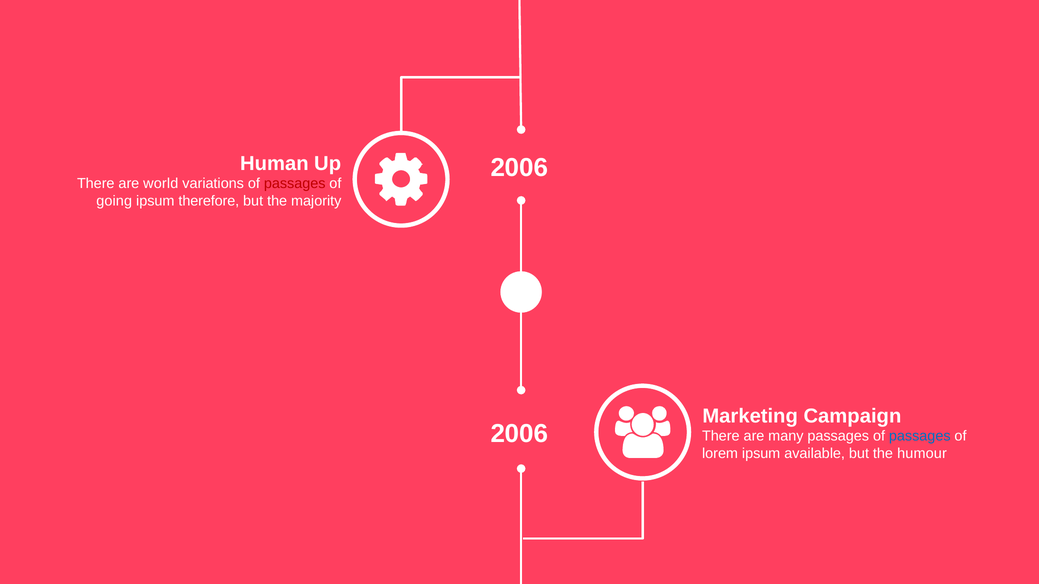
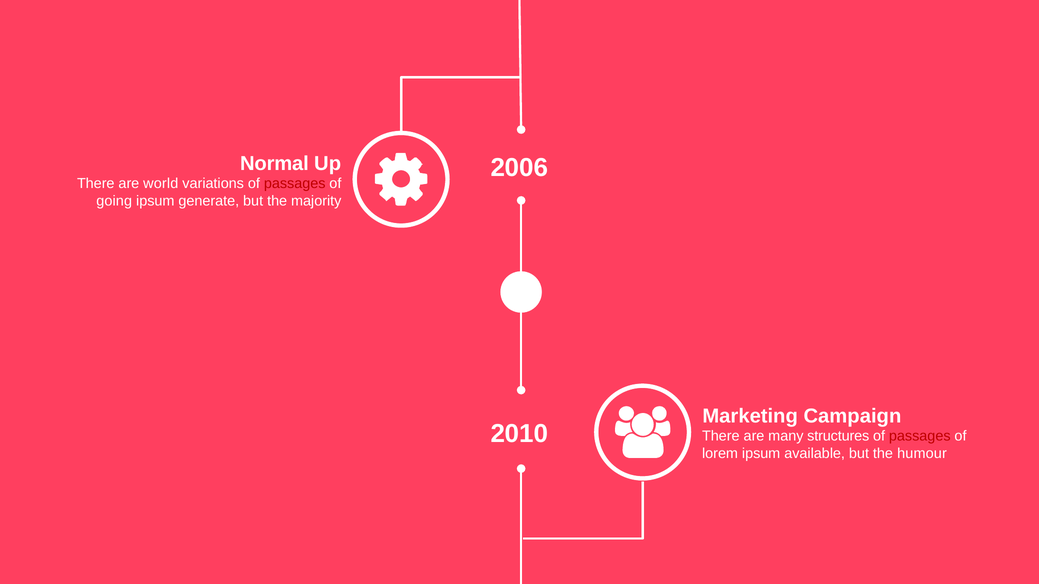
Human: Human -> Normal (274, 164)
therefore: therefore -> generate (209, 201)
2006: 2006 -> 2010 (519, 434)
many passages: passages -> structures (838, 437)
passages colour: blue -> red (920, 437)
